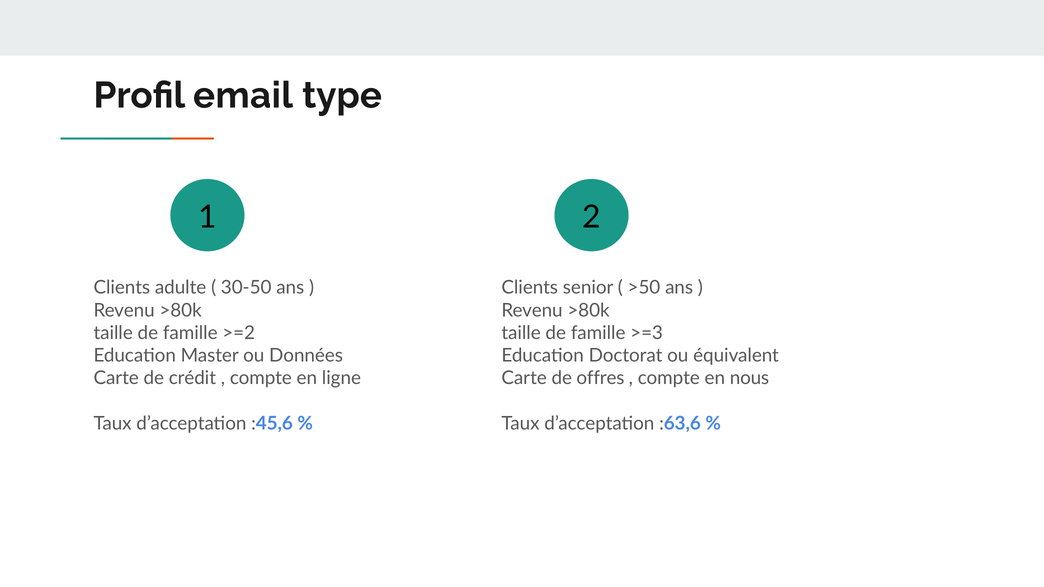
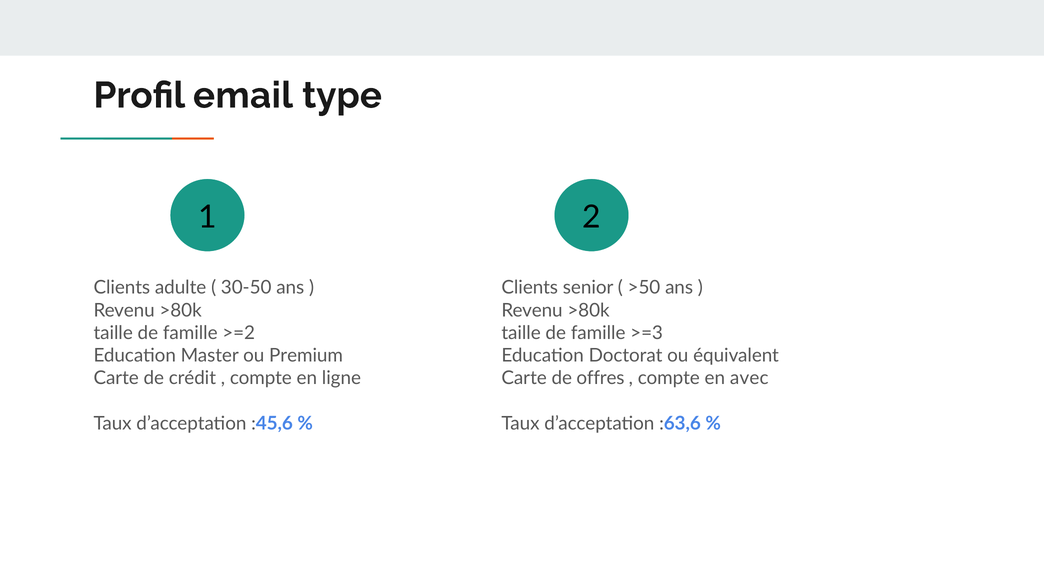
Données: Données -> Premium (306, 356)
nous: nous -> avec (749, 378)
